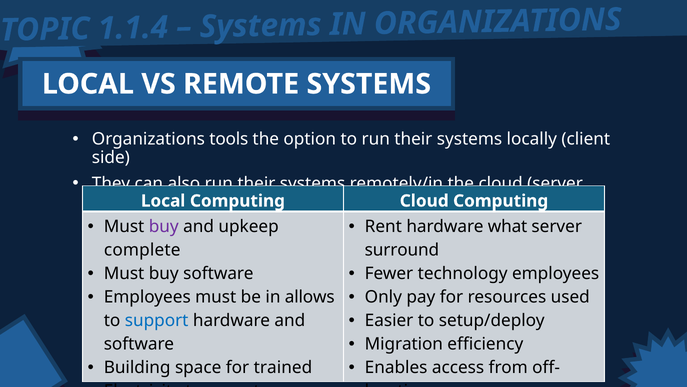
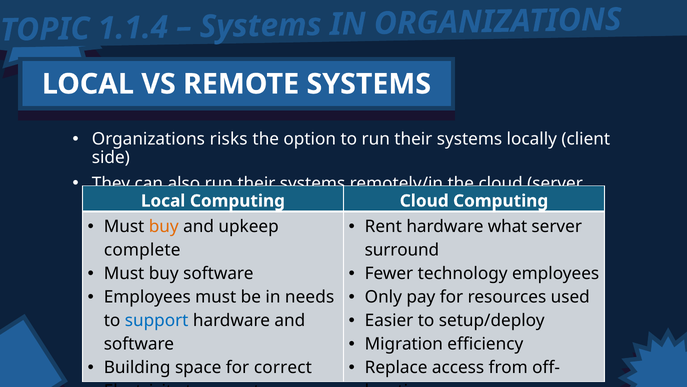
tools: tools -> risks (229, 139)
buy colour: purple -> orange (164, 226)
allows: allows -> needs (310, 297)
trained: trained -> correct (283, 367)
Enables: Enables -> Replace (396, 367)
